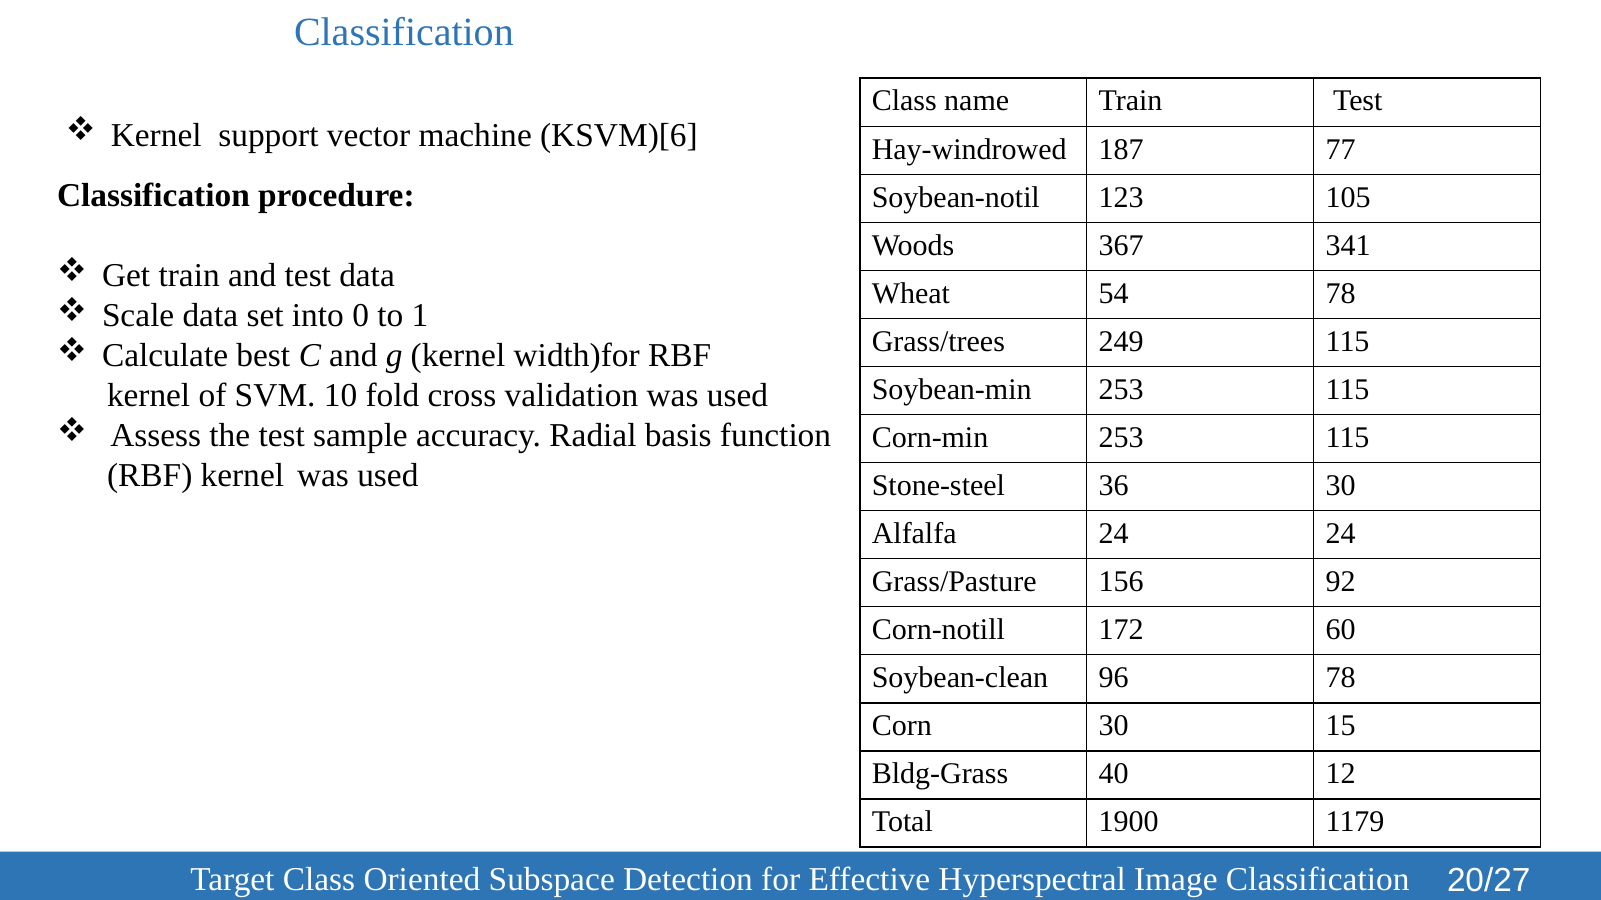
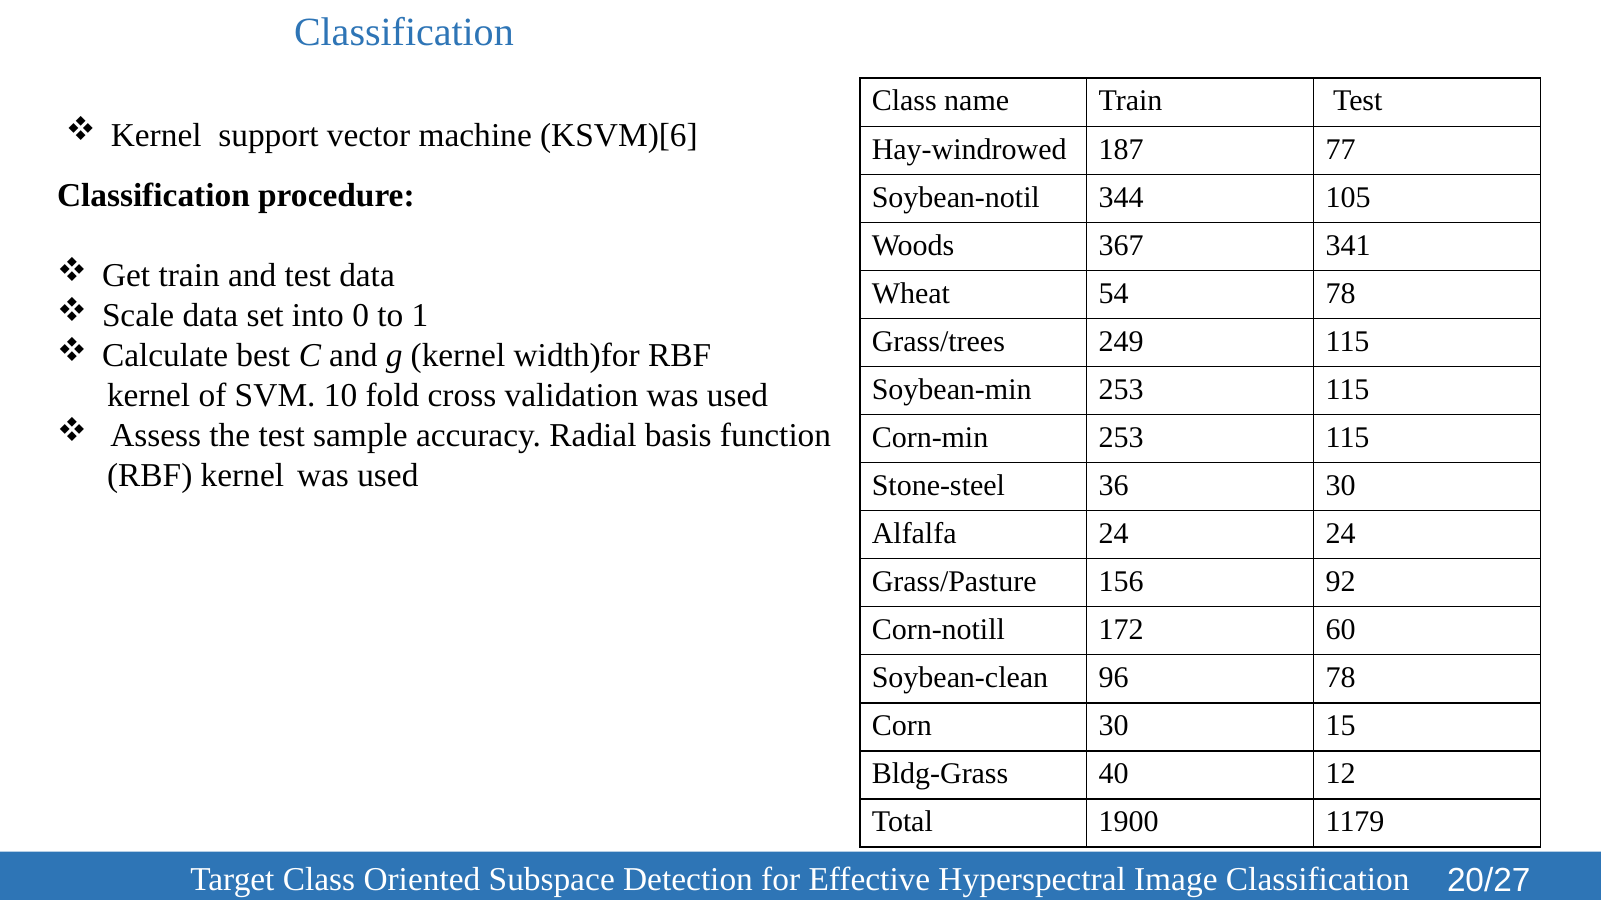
123: 123 -> 344 (1121, 197)
